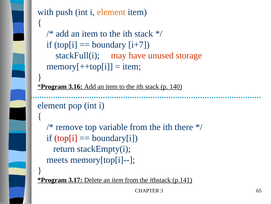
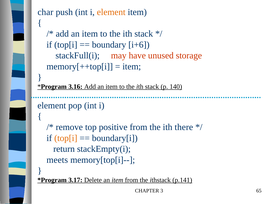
with: with -> char (45, 12)
i+7: i+7 -> i+6 (139, 45)
variable: variable -> positive (113, 127)
top[i colour: red -> orange (66, 138)
